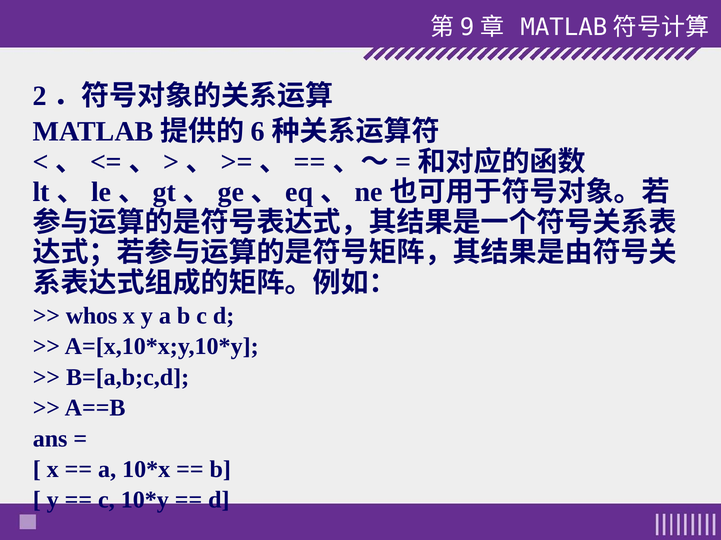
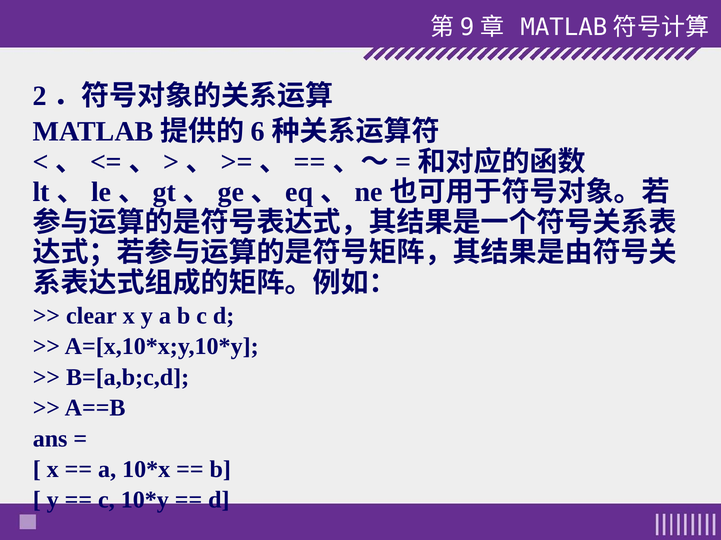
whos: whos -> clear (91, 316)
